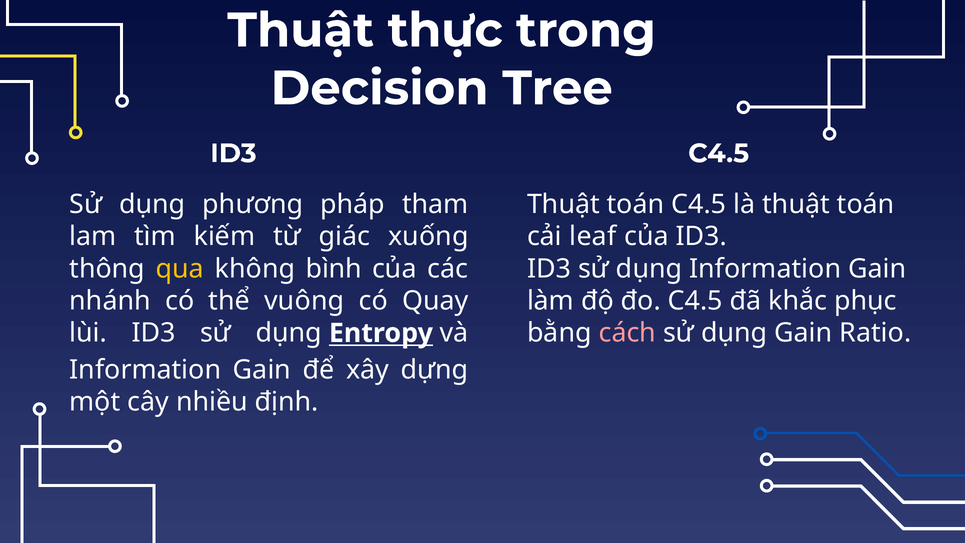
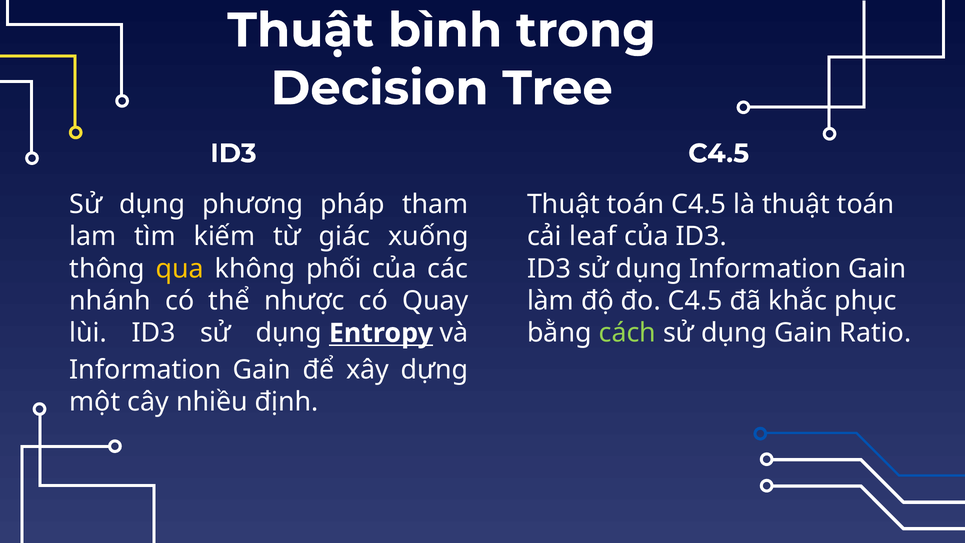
thực: thực -> bình (445, 30)
bình: bình -> phối (334, 269)
vuông: vuông -> nhược (304, 301)
cách colour: pink -> light green (627, 333)
